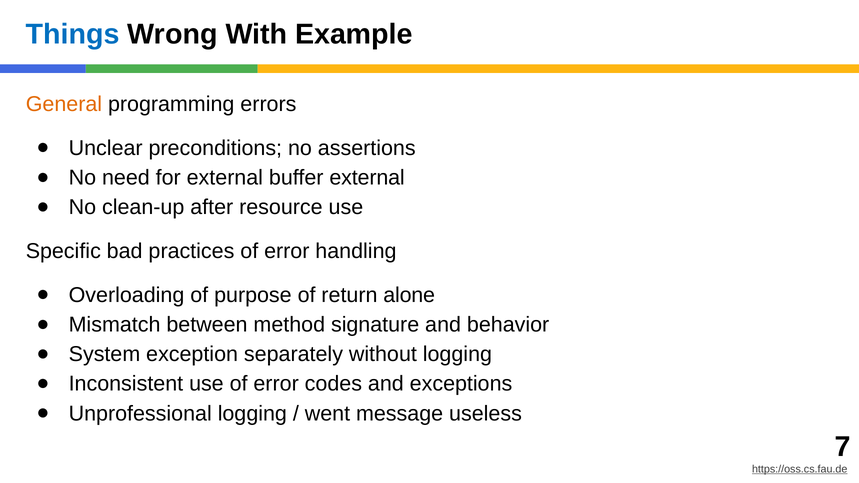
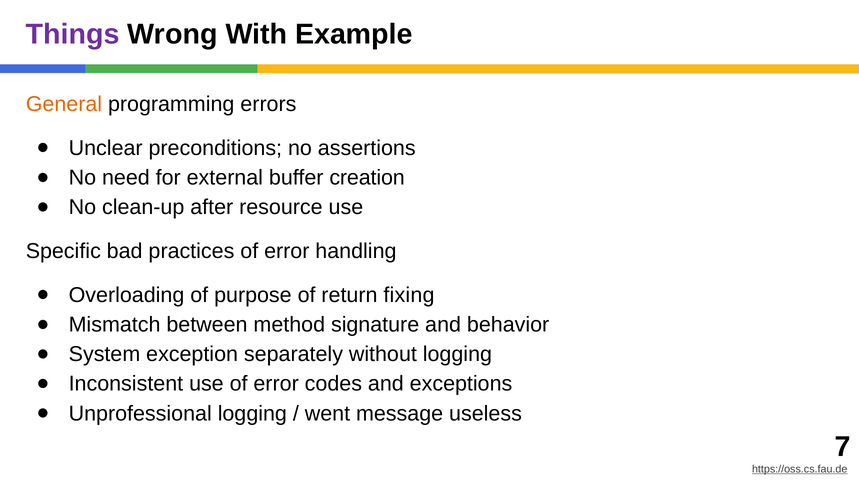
Things colour: blue -> purple (73, 34)
buffer external: external -> creation (367, 178)
alone: alone -> fixing (409, 295)
